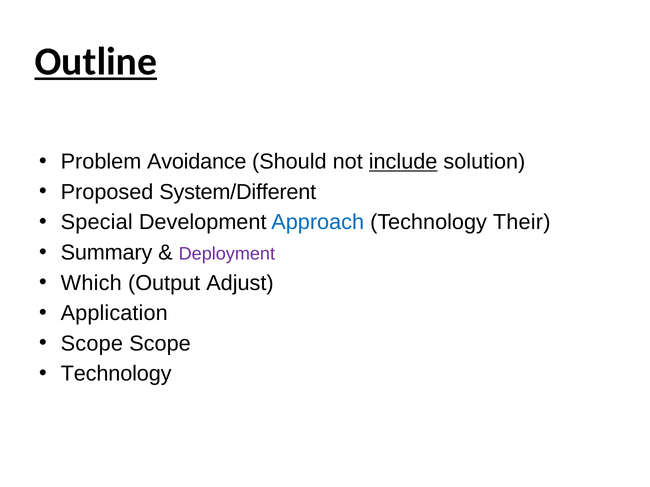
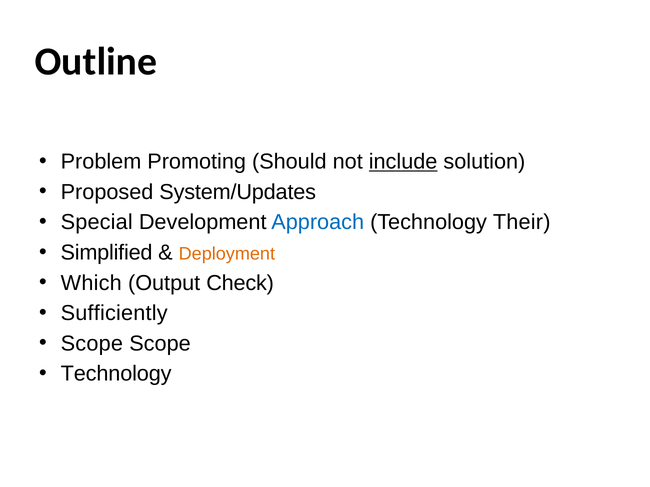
Outline underline: present -> none (96, 62)
Avoidance: Avoidance -> Promoting (197, 162)
System/Different: System/Different -> System/Updates (238, 192)
Summary: Summary -> Simplified (107, 253)
Deployment colour: purple -> orange (227, 254)
Adjust: Adjust -> Check (240, 283)
Application: Application -> Sufficiently (114, 313)
